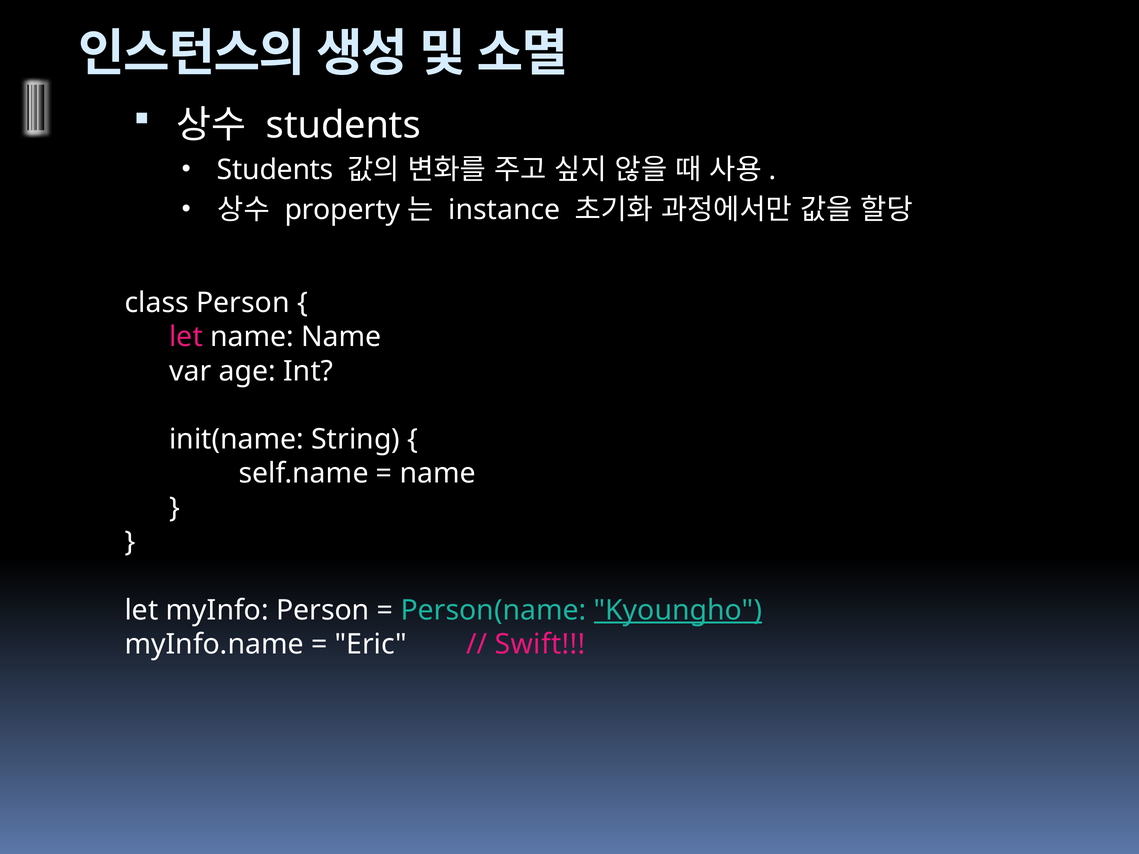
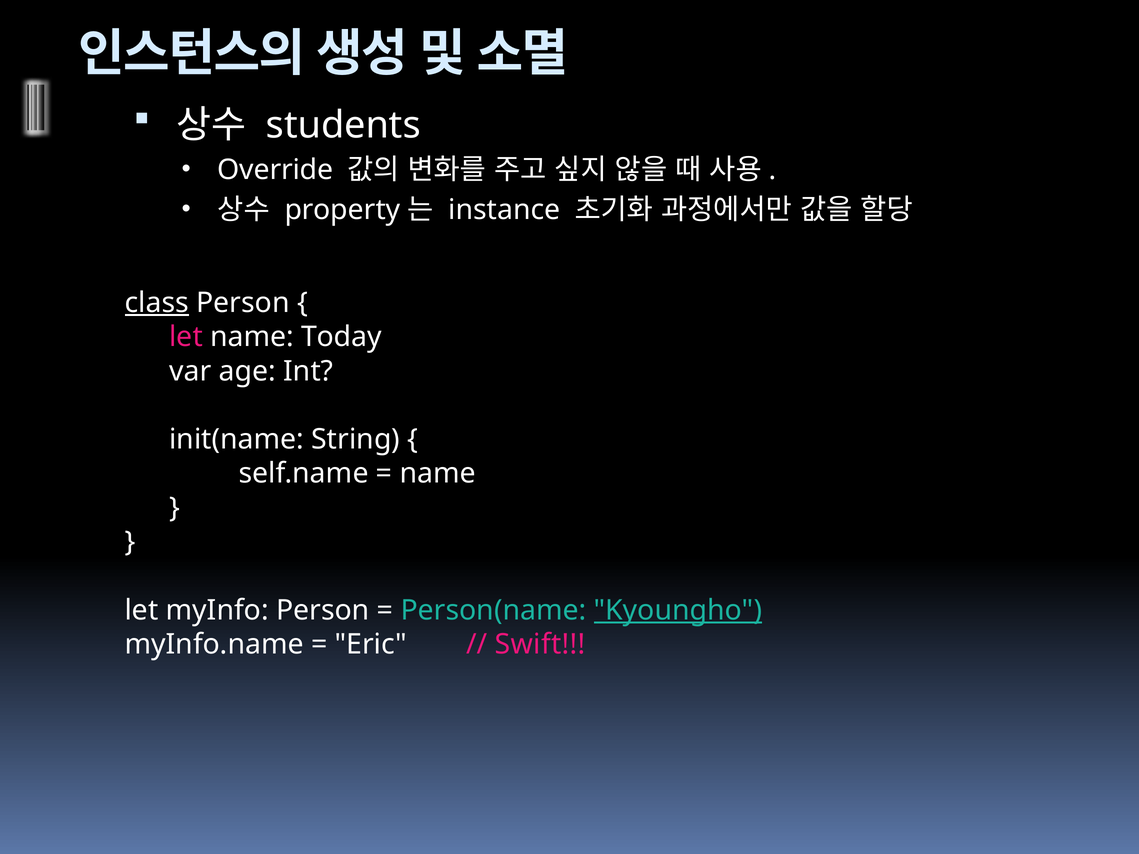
Students: Students -> Override (275, 170)
class underline: none -> present (157, 303)
name Name: Name -> Today (341, 337)
